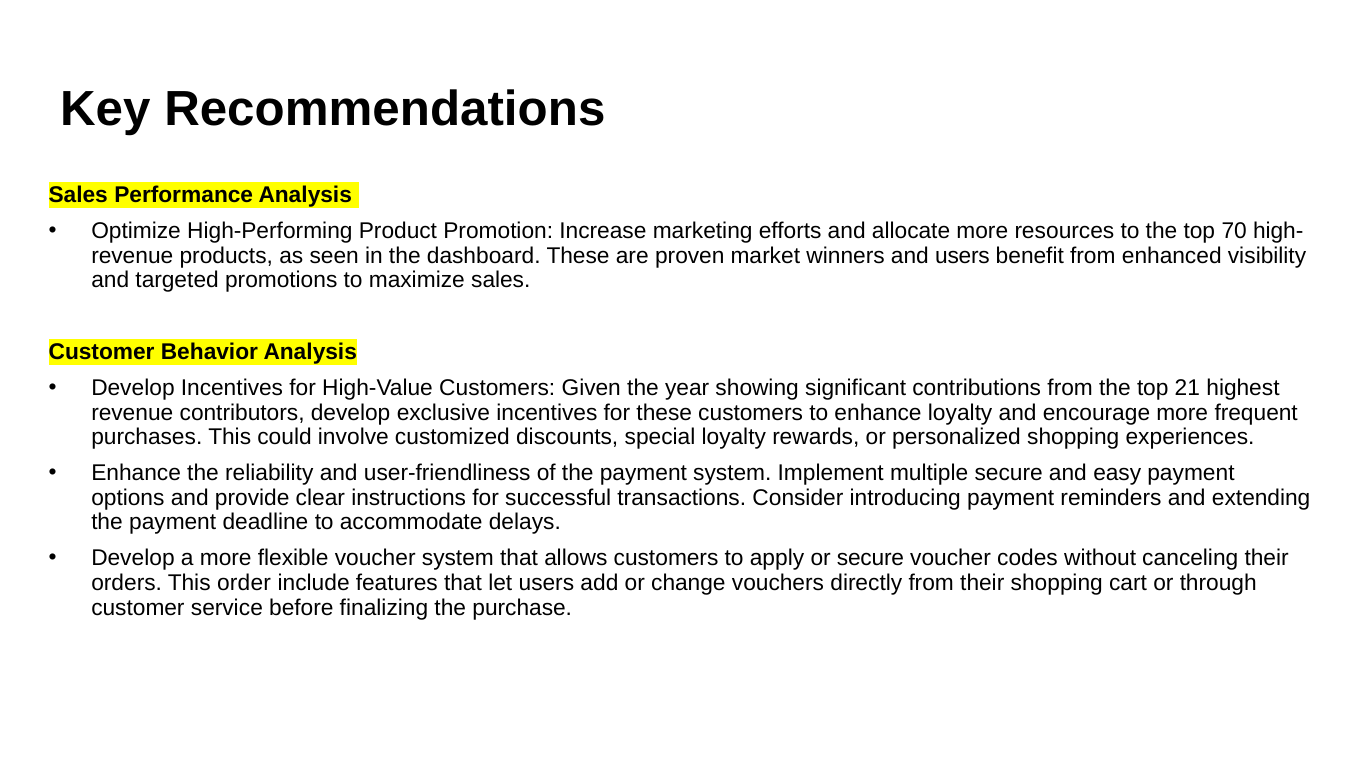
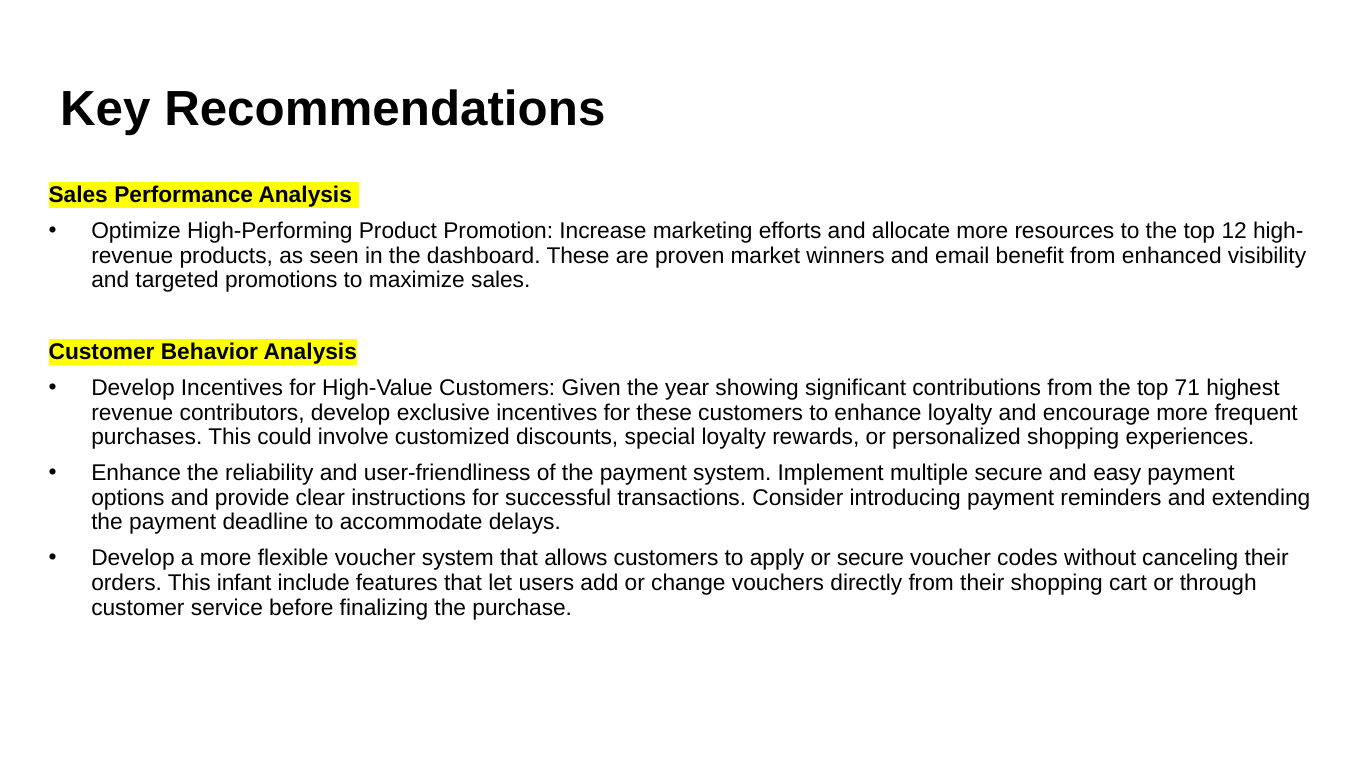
70: 70 -> 12 (1234, 231)
and users: users -> email (962, 256)
21: 21 -> 71 (1187, 388)
order: order -> infant (244, 583)
